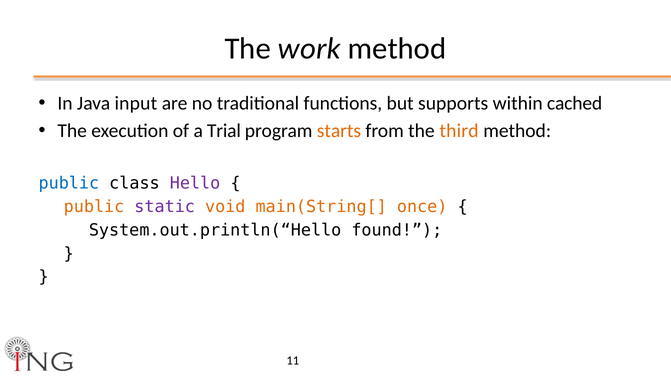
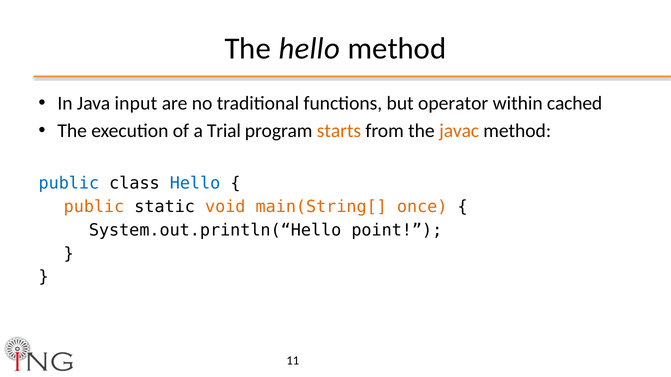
The work: work -> hello (309, 49)
supports: supports -> operator (453, 104)
third: third -> javac (459, 131)
Hello colour: purple -> blue (195, 183)
static colour: purple -> black (165, 207)
found: found -> point (397, 230)
